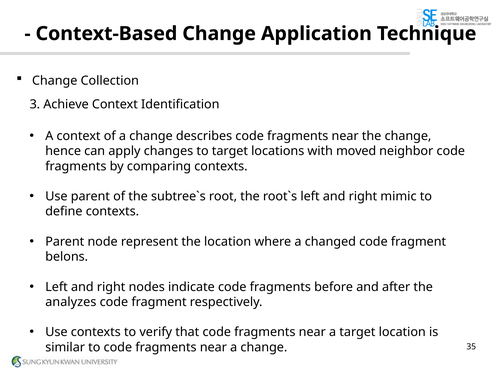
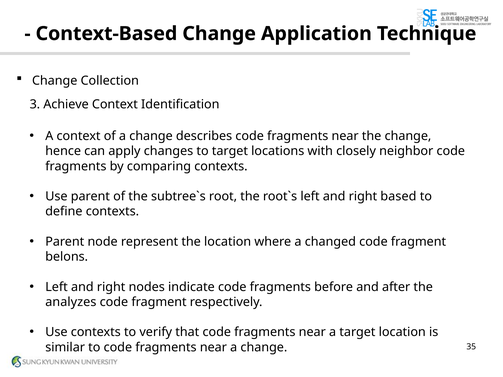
moved: moved -> closely (356, 151)
mimic: mimic -> based (398, 197)
